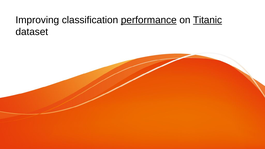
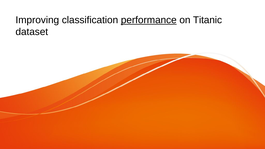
Titanic underline: present -> none (207, 20)
